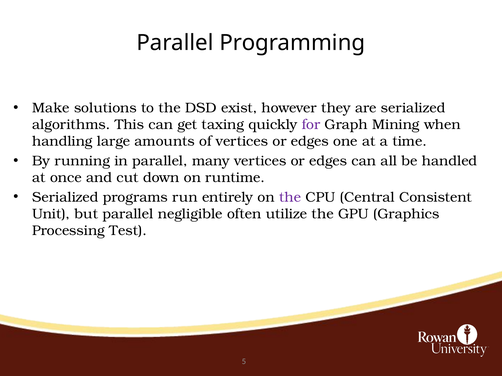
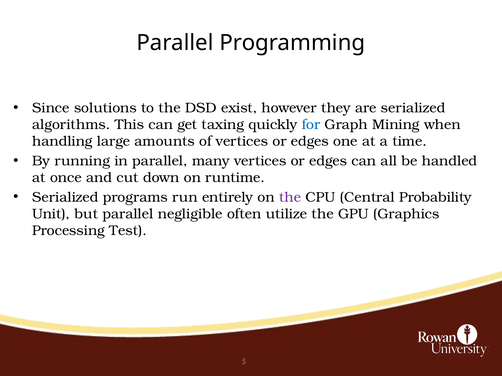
Make: Make -> Since (51, 108)
for colour: purple -> blue (311, 125)
Consistent: Consistent -> Probability (436, 197)
